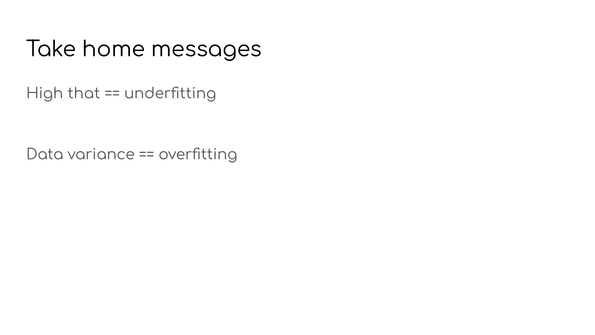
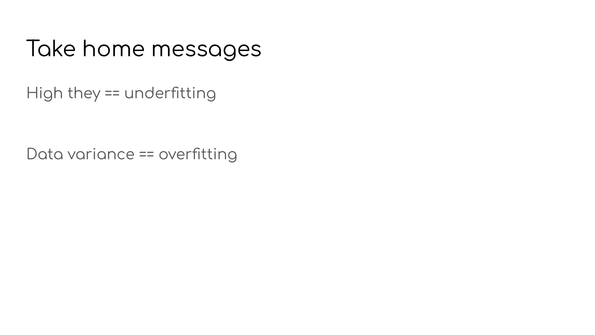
that: that -> they (84, 94)
